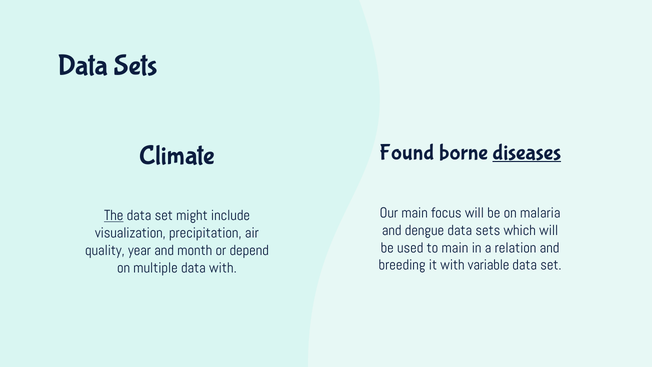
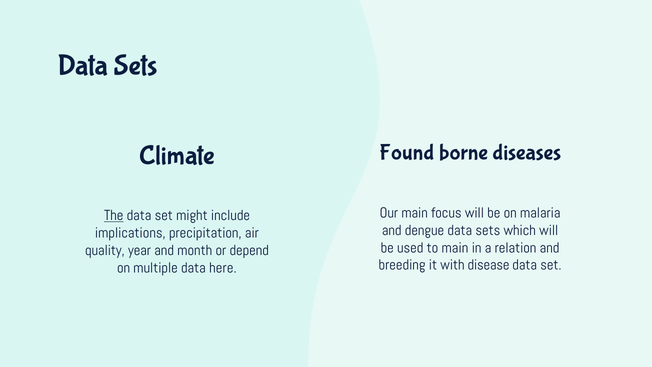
diseases underline: present -> none (527, 152)
visualization: visualization -> implications (130, 233)
variable: variable -> disease (489, 265)
data with: with -> here (223, 268)
